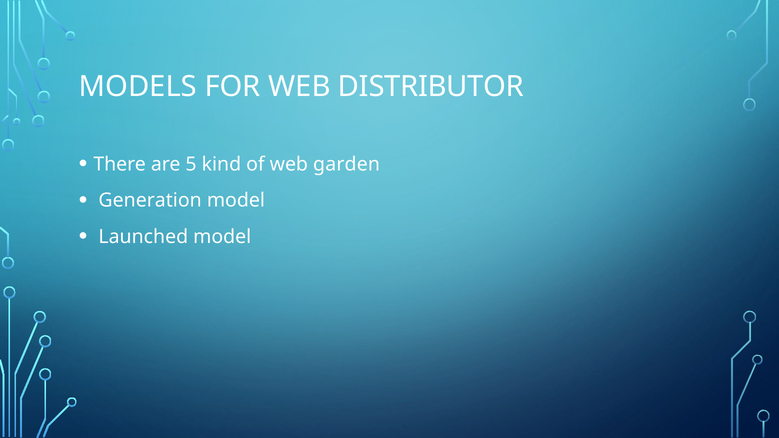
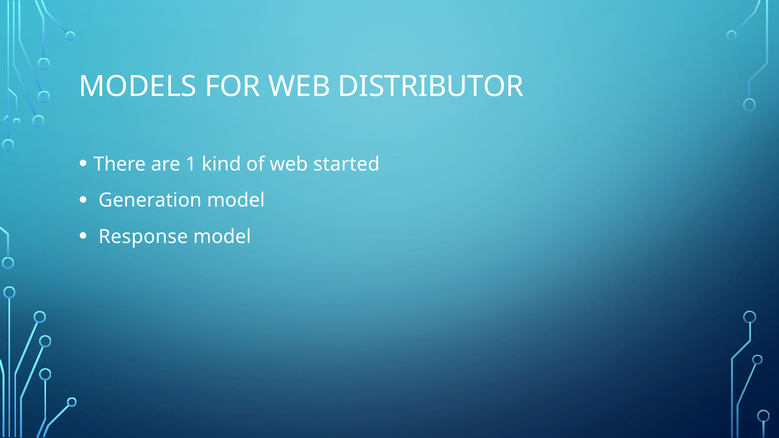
5: 5 -> 1 (191, 164)
garden: garden -> started (347, 164)
Launched: Launched -> Response (143, 237)
